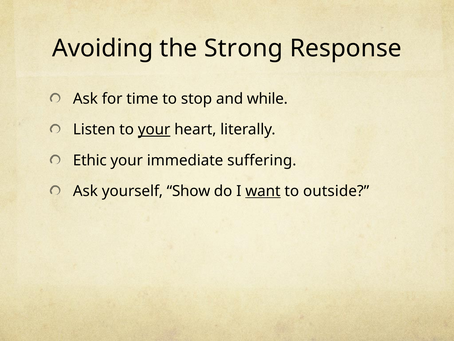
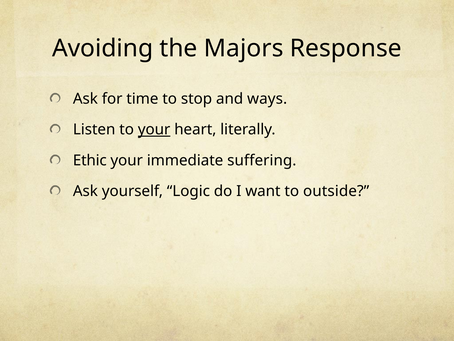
Strong: Strong -> Majors (244, 48)
while: while -> ways (267, 99)
Show: Show -> Logic (188, 191)
want underline: present -> none (263, 191)
